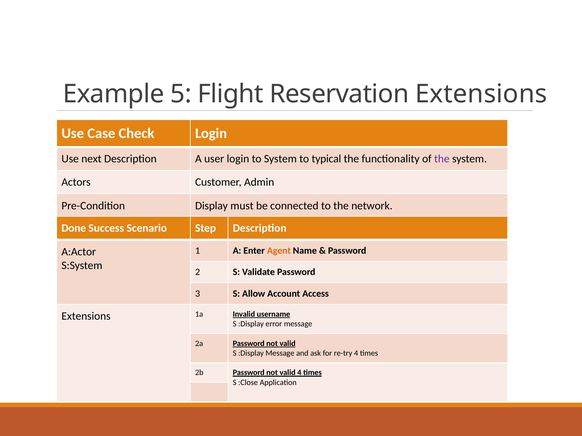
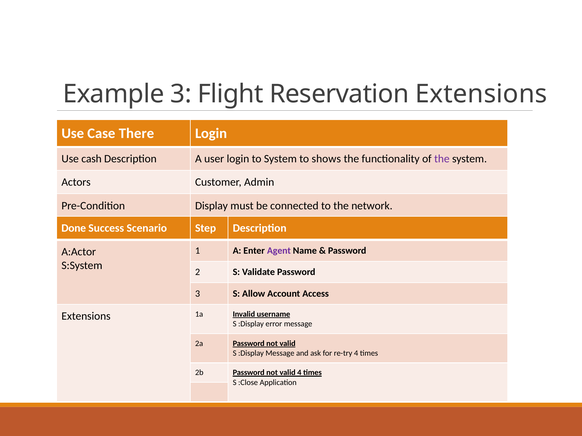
Example 5: 5 -> 3 (181, 94)
Check: Check -> There (136, 134)
next: next -> cash (91, 159)
typical: typical -> shows (326, 159)
Agent colour: orange -> purple (279, 251)
